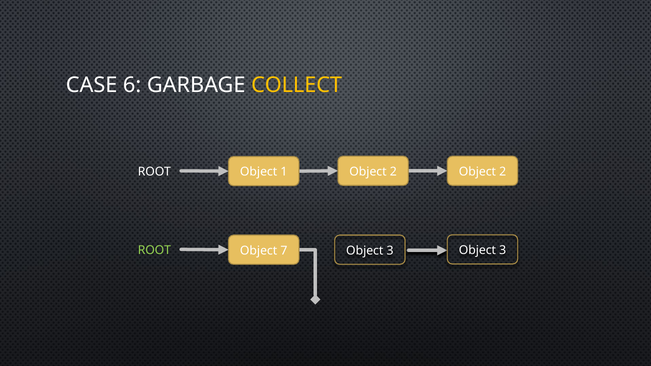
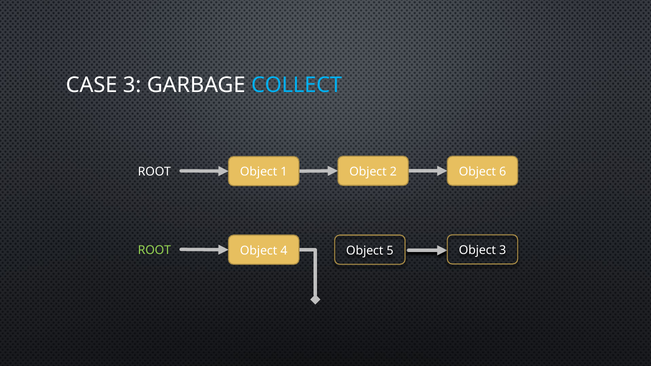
CASE 6: 6 -> 3 (132, 85)
COLLECT colour: yellow -> light blue (297, 85)
2 Object 2: 2 -> 6 (503, 172)
7: 7 -> 4 (284, 251)
3: 3 -> 5 (390, 251)
